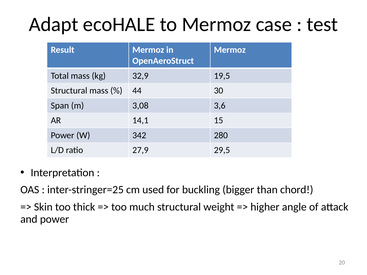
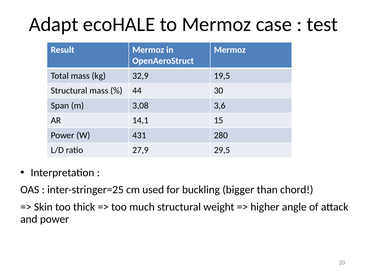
342: 342 -> 431 (139, 135)
